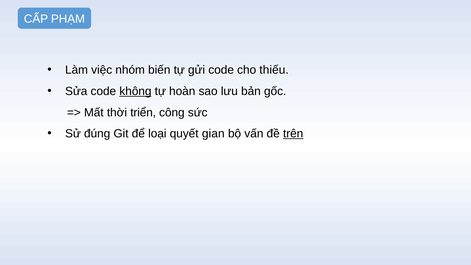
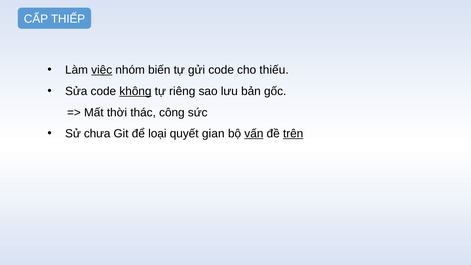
PHẠM: PHẠM -> THIẾP (68, 19)
việc underline: none -> present (102, 70)
hoàn: hoàn -> riêng (182, 91)
triển: triển -> thác (143, 112)
đúng: đúng -> chưa (97, 134)
vấn underline: none -> present (254, 134)
